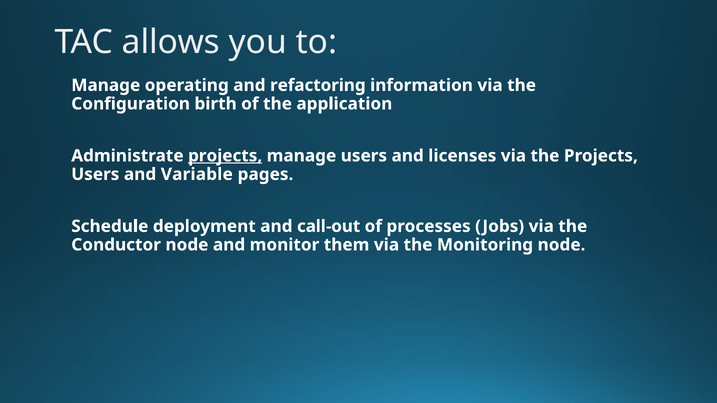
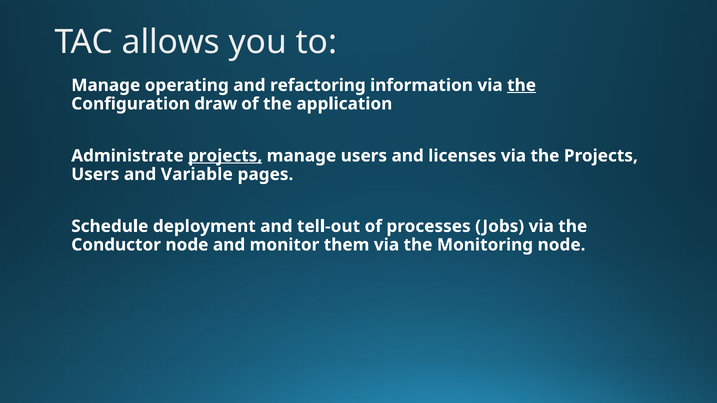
the underline: none -> present (522, 85)
birth: birth -> draw (216, 104)
call-out: call-out -> tell-out (329, 226)
